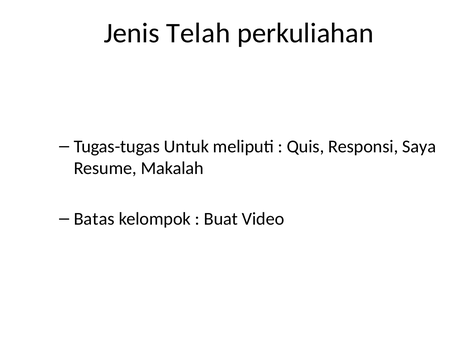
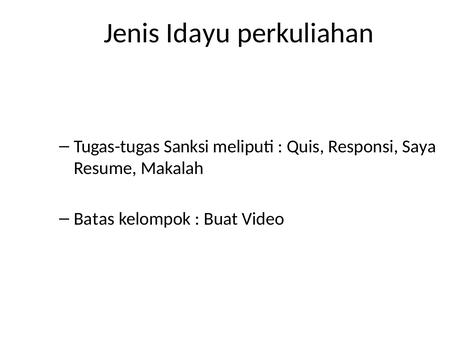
Telah: Telah -> Idayu (198, 33)
Untuk: Untuk -> Sanksi (186, 147)
